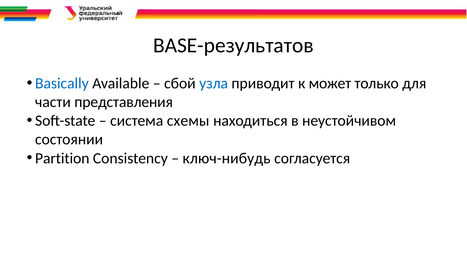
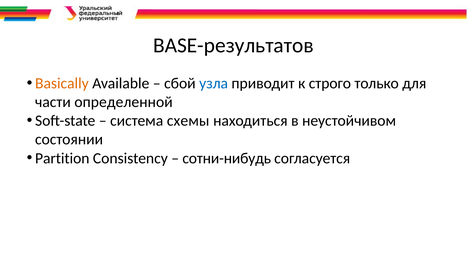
Basically colour: blue -> orange (62, 83)
может: может -> строго (330, 83)
представления: представления -> определенной (124, 102)
ключ-нибудь: ключ-нибудь -> сотни-нибудь (227, 158)
